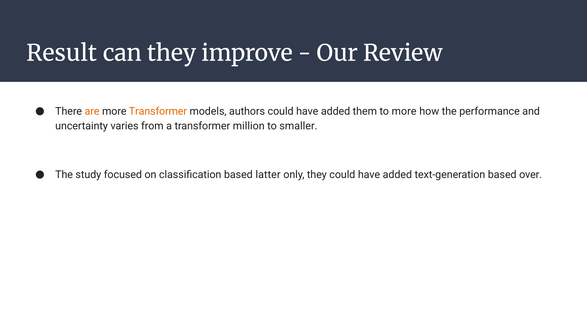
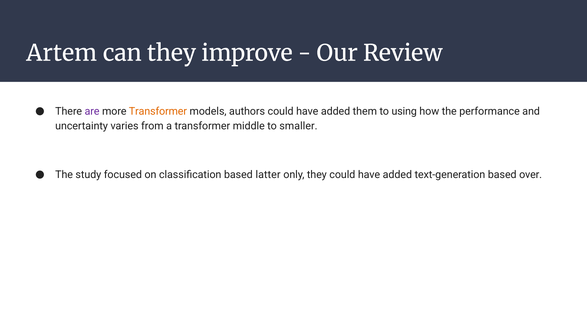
Result: Result -> Artem (62, 53)
are colour: orange -> purple (92, 111)
to more: more -> using (404, 111)
million: million -> middle (249, 126)
